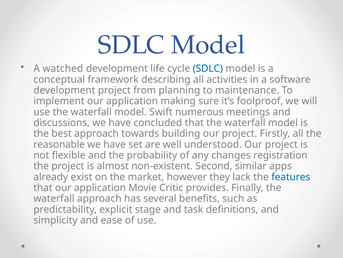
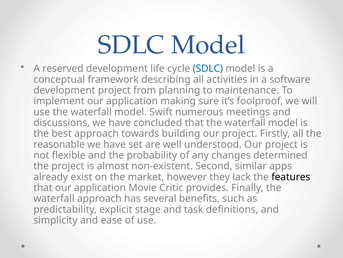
watched: watched -> reserved (63, 68)
registration: registration -> determined (280, 155)
features colour: blue -> black (291, 176)
